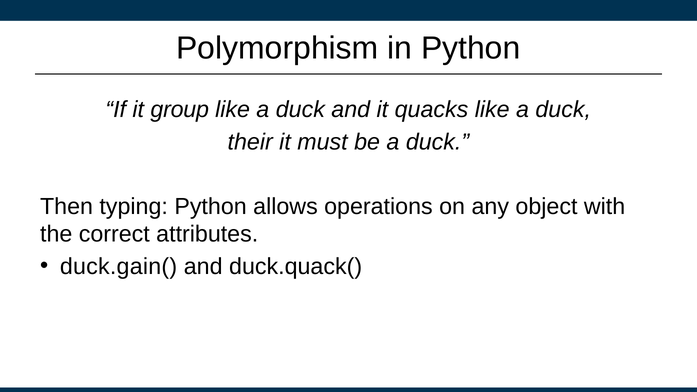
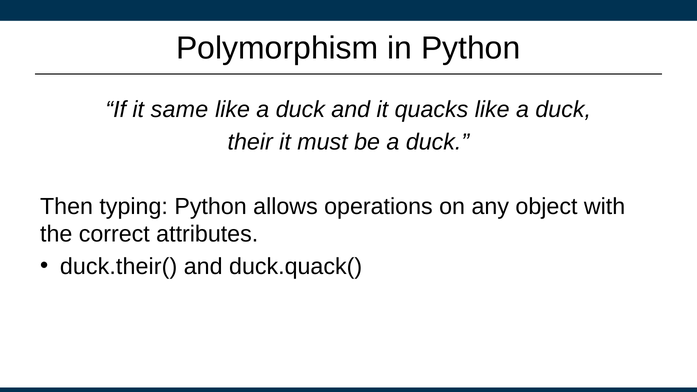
group: group -> same (179, 110)
duck.gain(: duck.gain( -> duck.their( (119, 267)
